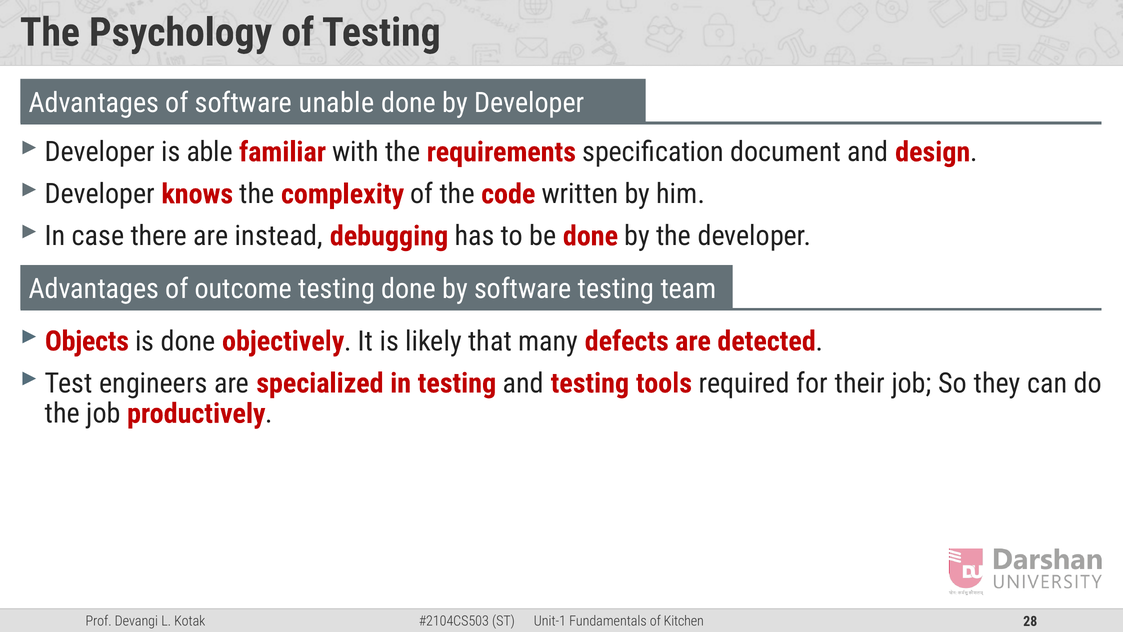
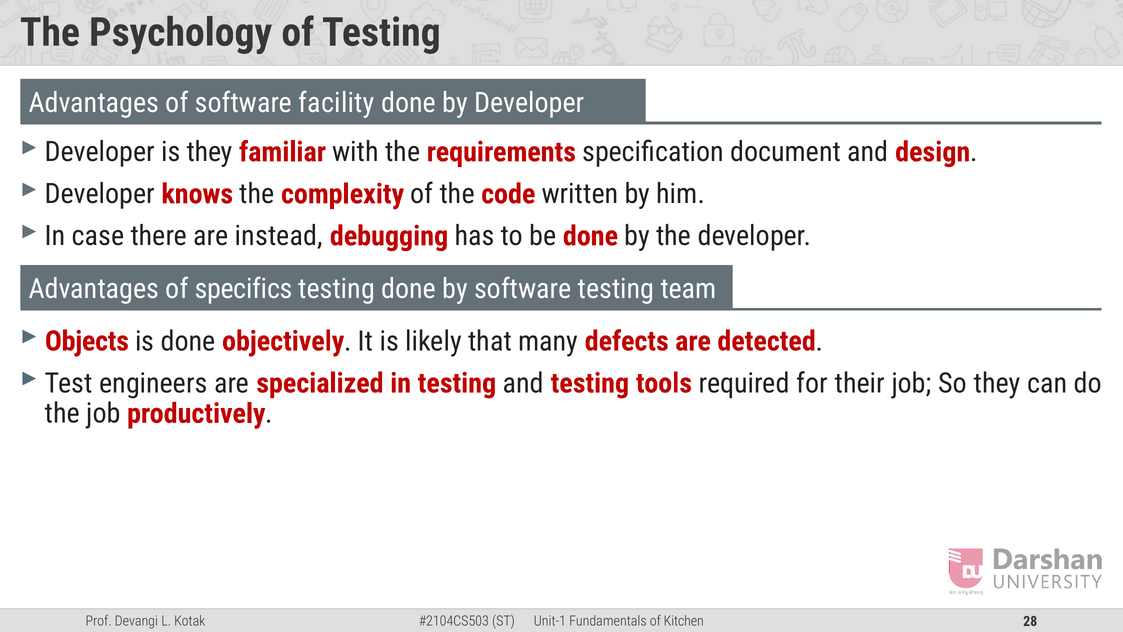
unable: unable -> facility (336, 103)
is able: able -> they (210, 152)
outcome: outcome -> specifics (244, 289)
